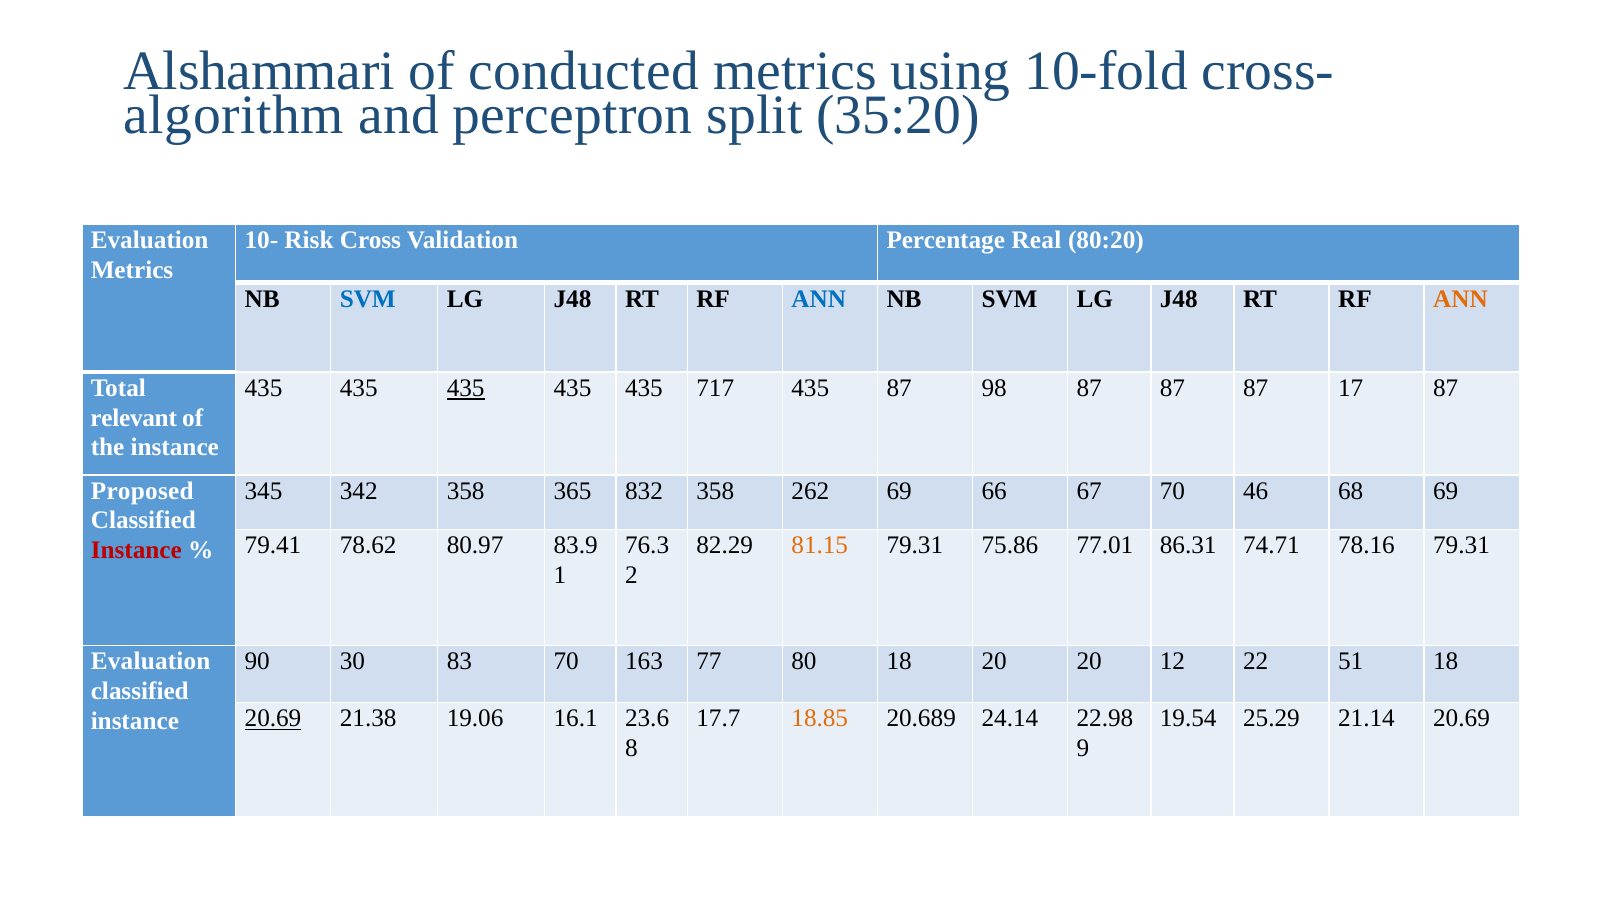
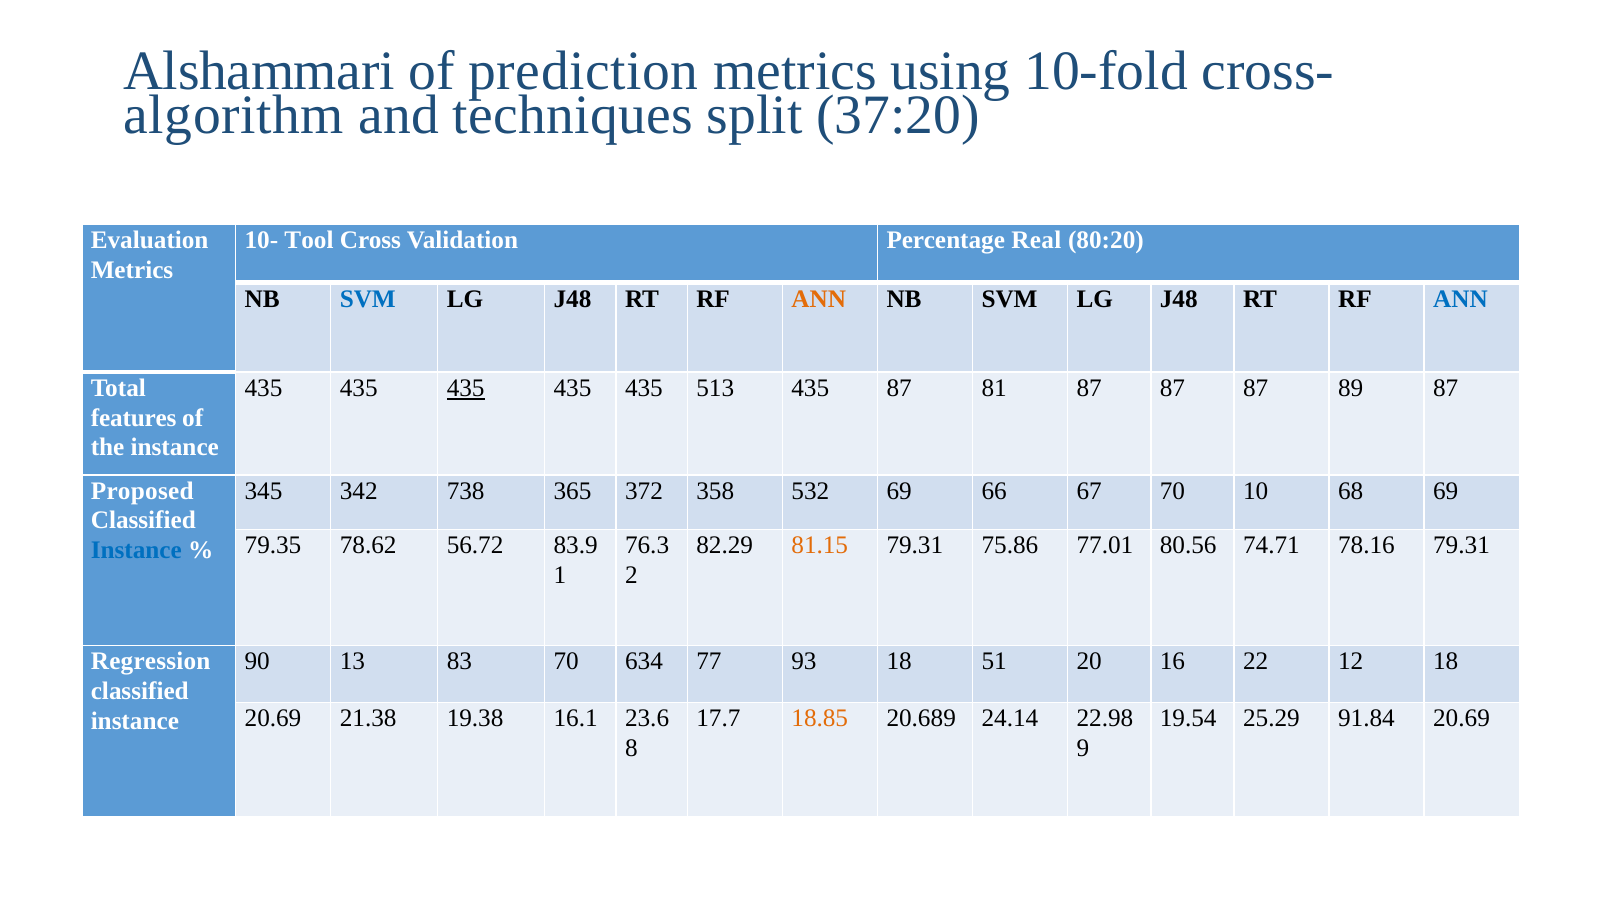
conducted: conducted -> prediction (584, 71)
perceptron: perceptron -> techniques (573, 116)
35:20: 35:20 -> 37:20 (898, 116)
Risk: Risk -> Tool (309, 240)
ANN colour: blue -> orange (819, 299)
ANN colour: orange -> blue (1461, 299)
717: 717 -> 513 (715, 388)
98: 98 -> 81 (994, 388)
17: 17 -> 89 (1351, 388)
relevant: relevant -> features (134, 418)
342 358: 358 -> 738 (466, 491)
832: 832 -> 372 (644, 491)
262: 262 -> 532 (810, 491)
46: 46 -> 10 (1256, 491)
79.41: 79.41 -> 79.35 (273, 545)
80.97: 80.97 -> 56.72 (475, 545)
86.31: 86.31 -> 80.56 (1188, 545)
Instance colour: red -> blue (136, 550)
Evaluation: Evaluation -> Regression (151, 662)
30: 30 -> 13 (352, 662)
163: 163 -> 634 (644, 662)
80: 80 -> 93 (804, 662)
18 20: 20 -> 51 (994, 662)
12: 12 -> 16 (1172, 662)
51: 51 -> 12 (1351, 662)
20.69 underline: present -> none (273, 719)
19.06: 19.06 -> 19.38 (475, 719)
21.14: 21.14 -> 91.84 (1366, 719)
